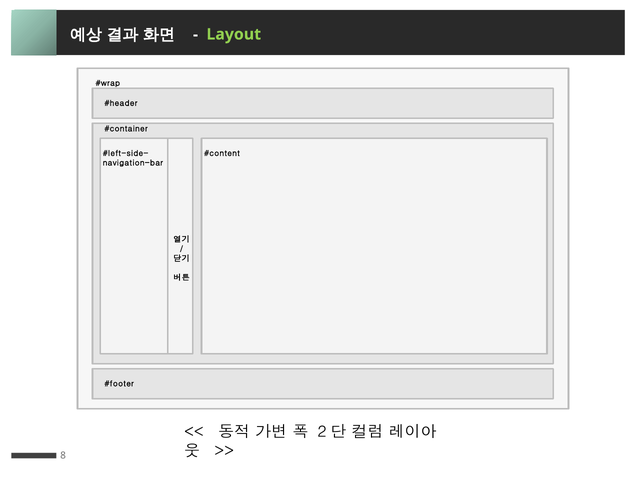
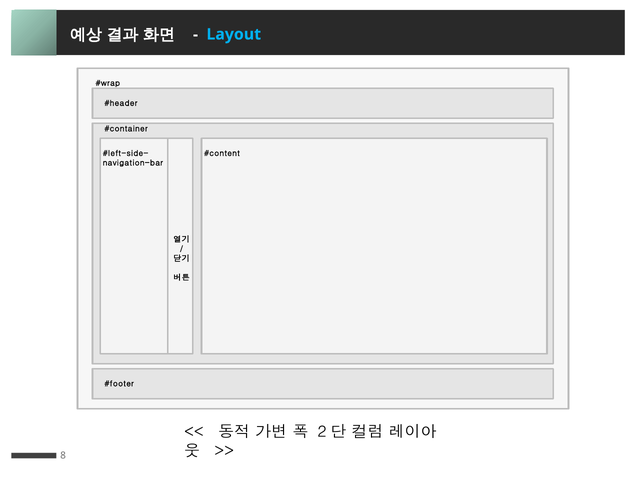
Layout colour: light green -> light blue (234, 34)
